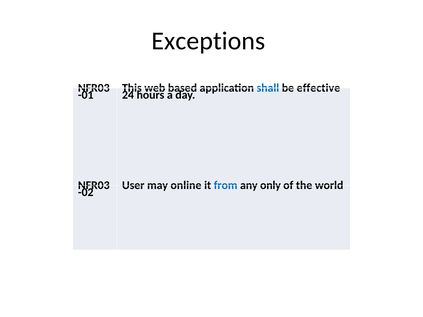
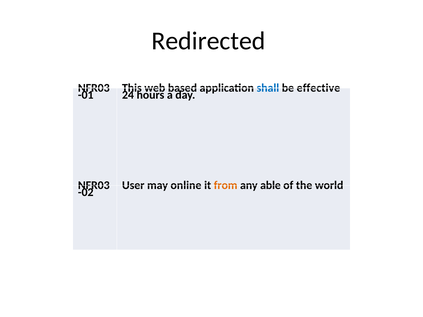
Exceptions: Exceptions -> Redirected (208, 41)
from colour: blue -> orange (226, 186)
only: only -> able (271, 186)
